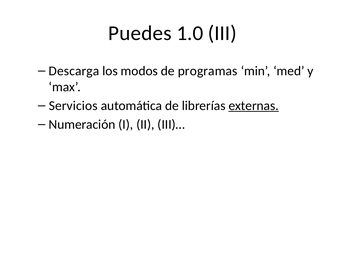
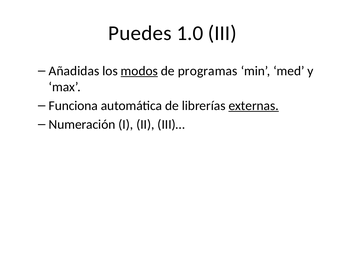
Descarga: Descarga -> Añadidas (74, 71)
modos underline: none -> present (139, 71)
Servicios: Servicios -> Funciona (73, 106)
